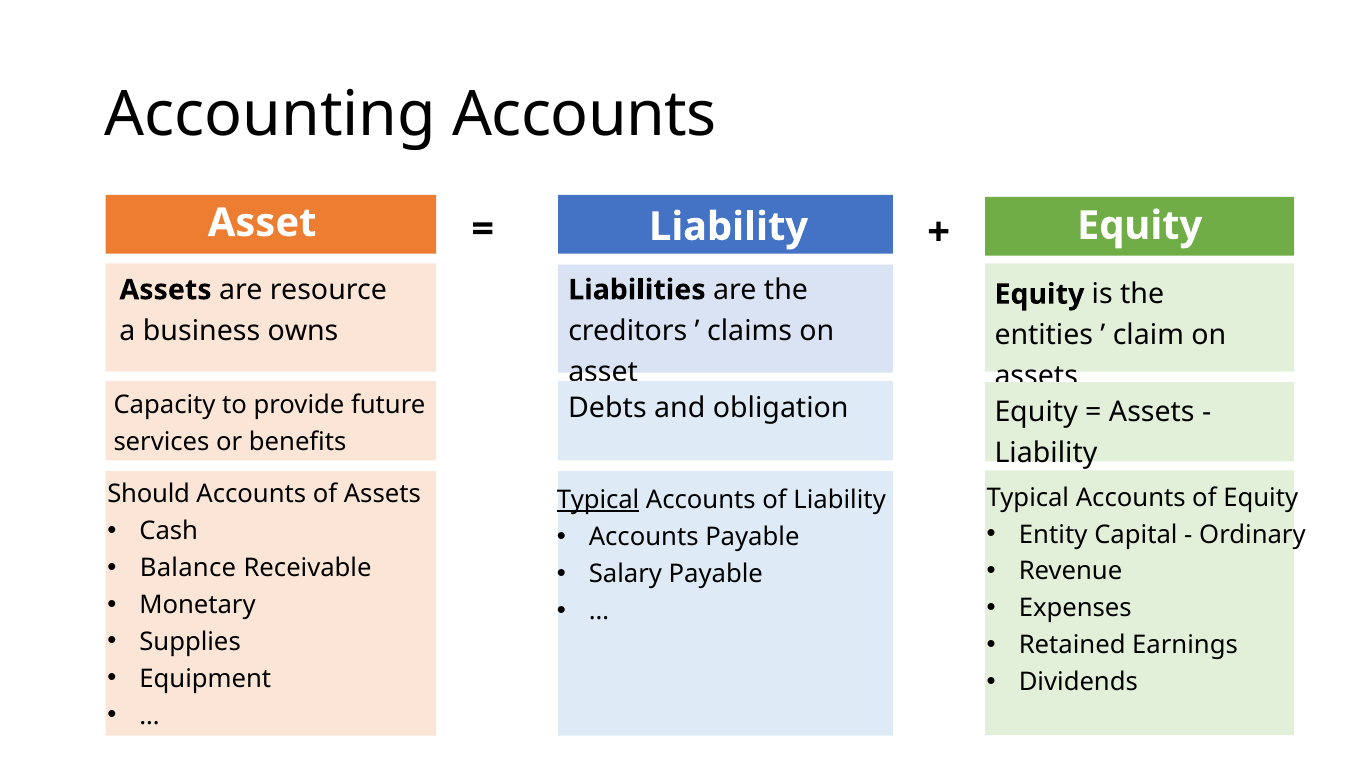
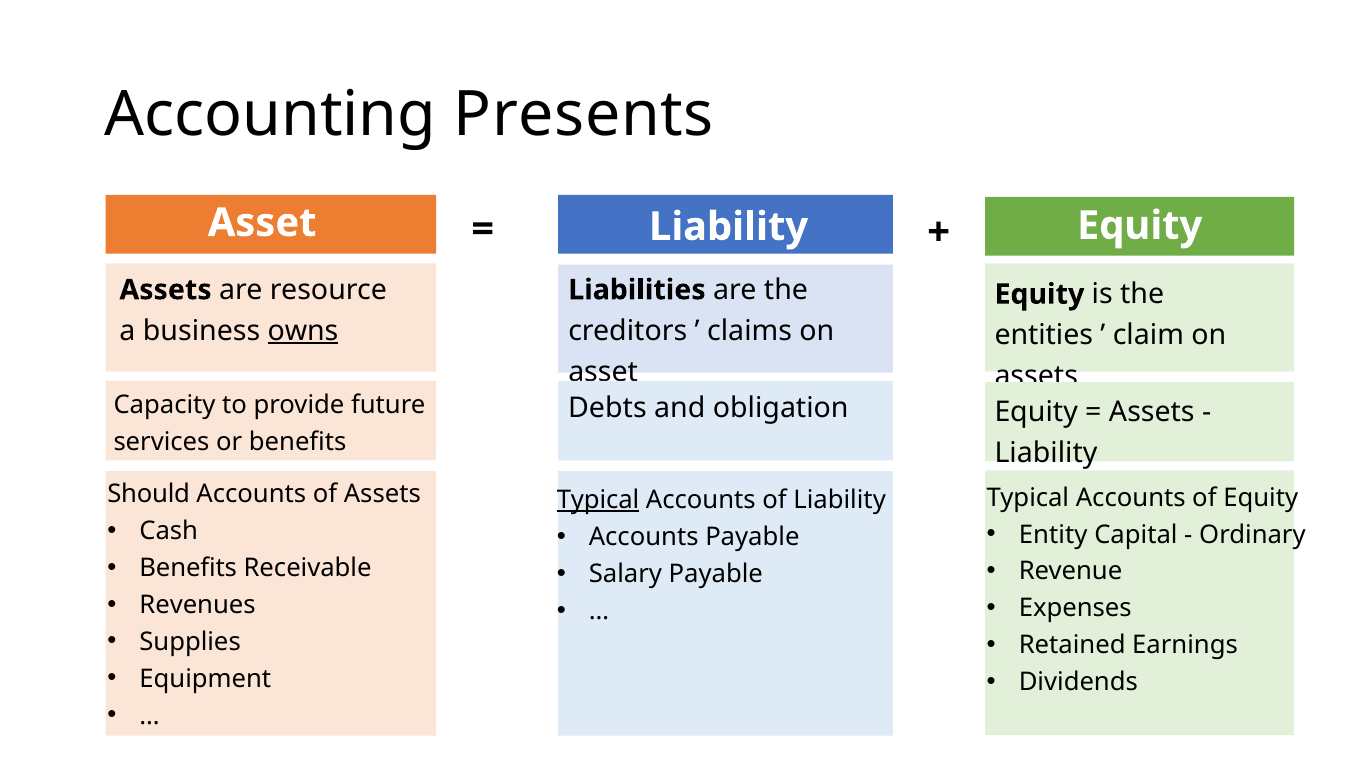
Accounting Accounts: Accounts -> Presents (584, 115)
owns underline: none -> present (303, 331)
Balance: Balance -> Benefits (188, 568)
Monetary: Monetary -> Revenues (198, 605)
